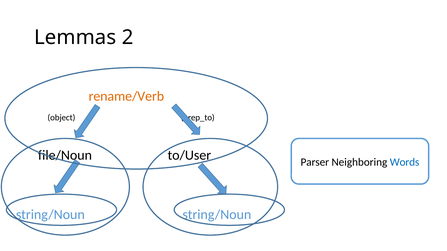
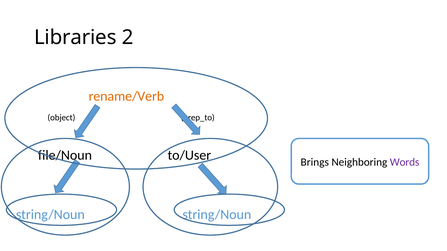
Lemmas: Lemmas -> Libraries (75, 38)
Parser: Parser -> Brings (315, 162)
Words colour: blue -> purple (405, 162)
